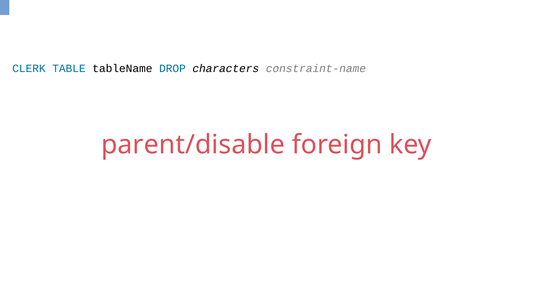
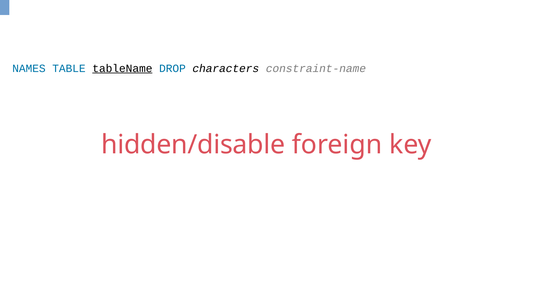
CLERK: CLERK -> NAMES (29, 68)
tableName underline: none -> present (122, 68)
parent/disable: parent/disable -> hidden/disable (193, 145)
